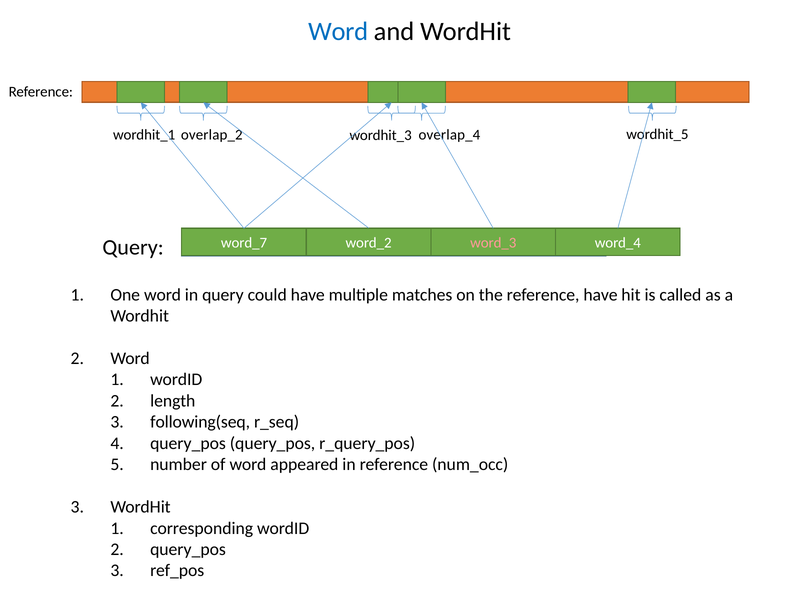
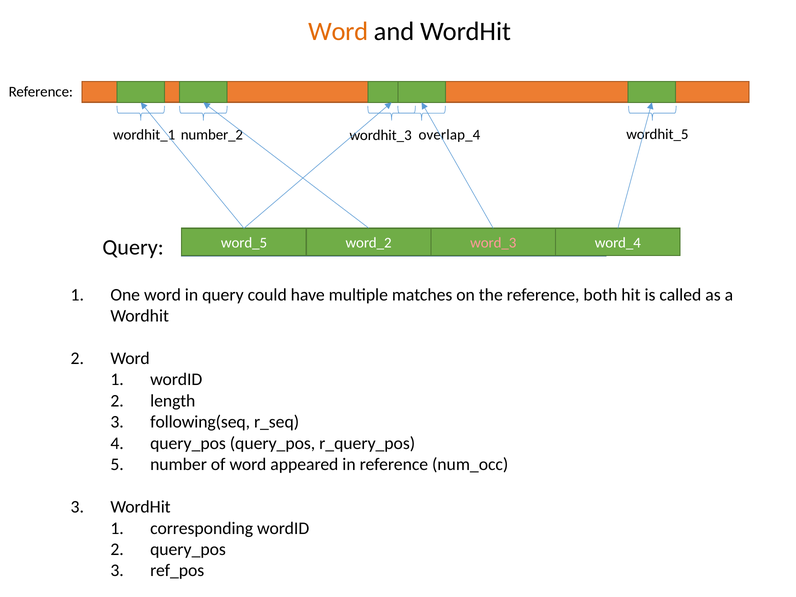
Word colour: blue -> orange (338, 31)
overlap_2: overlap_2 -> number_2 (212, 135)
word_7: word_7 -> word_5 (244, 243)
reference have: have -> both (600, 295)
